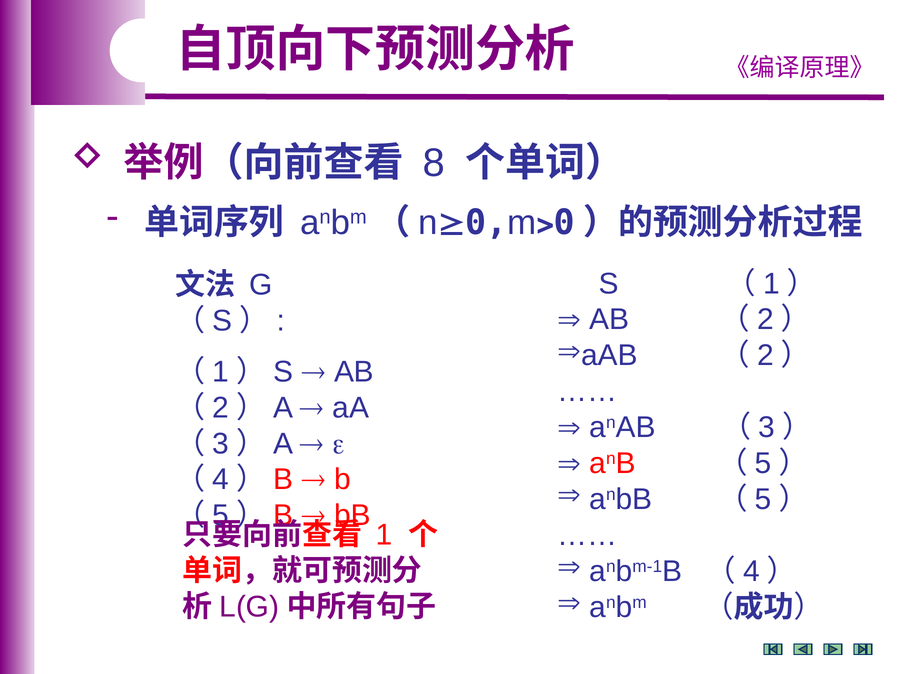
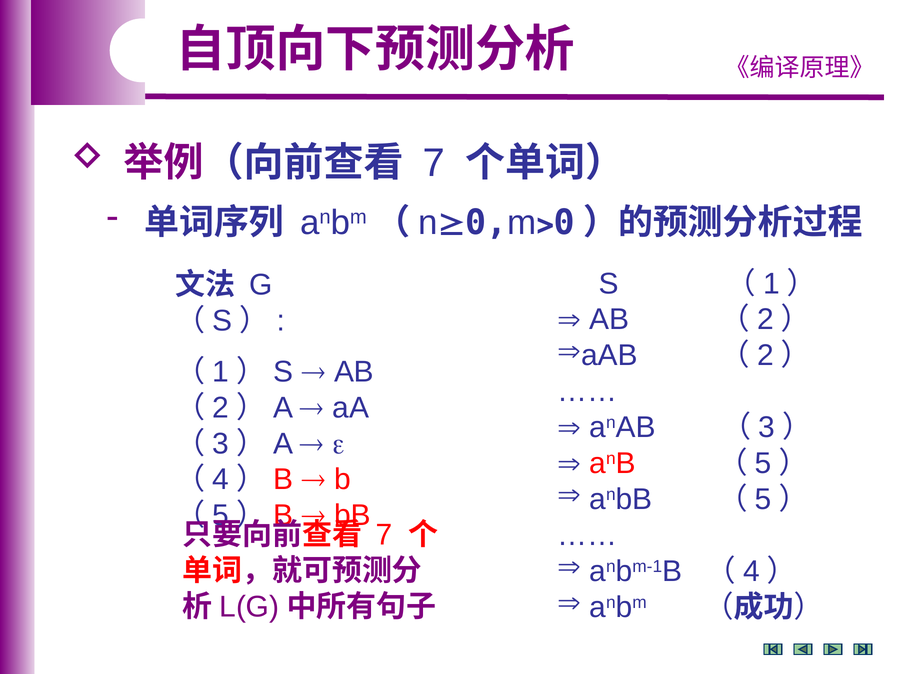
8: 8 -> 7 (434, 163)
1: 1 -> 7 (384, 535)
